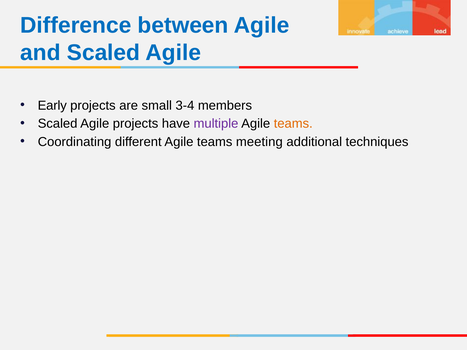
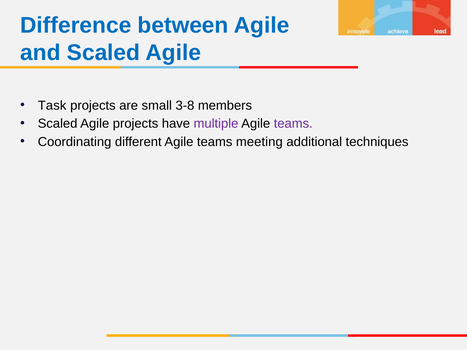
Early: Early -> Task (52, 105)
3-4: 3-4 -> 3-8 (185, 105)
teams colour: orange -> purple (293, 124)
